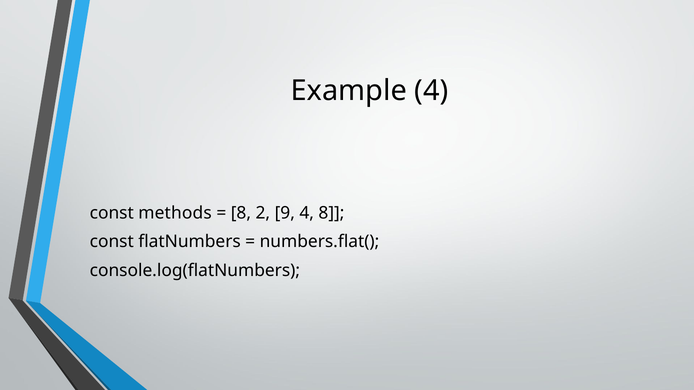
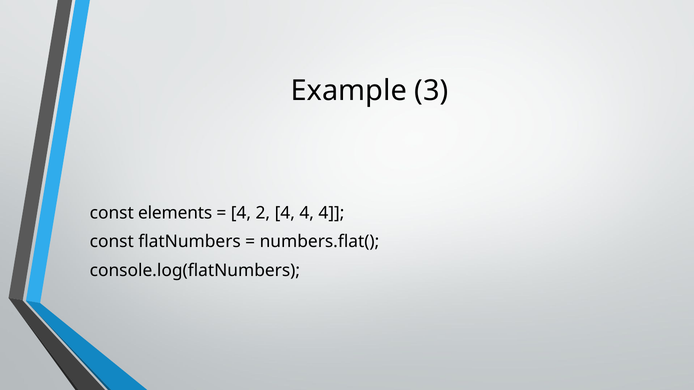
Example 4: 4 -> 3 (431, 91)
methods: methods -> elements (175, 213)
8: 8 -> 4 (241, 213)
2 9: 9 -> 4 (285, 213)
8: 8 -> 4 (331, 213)
